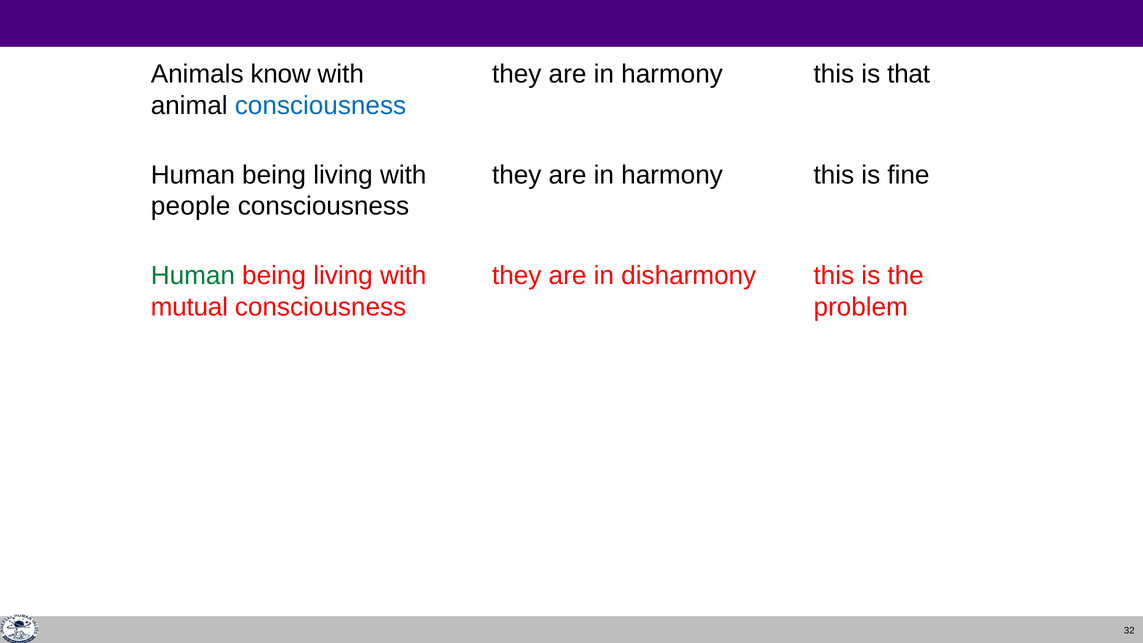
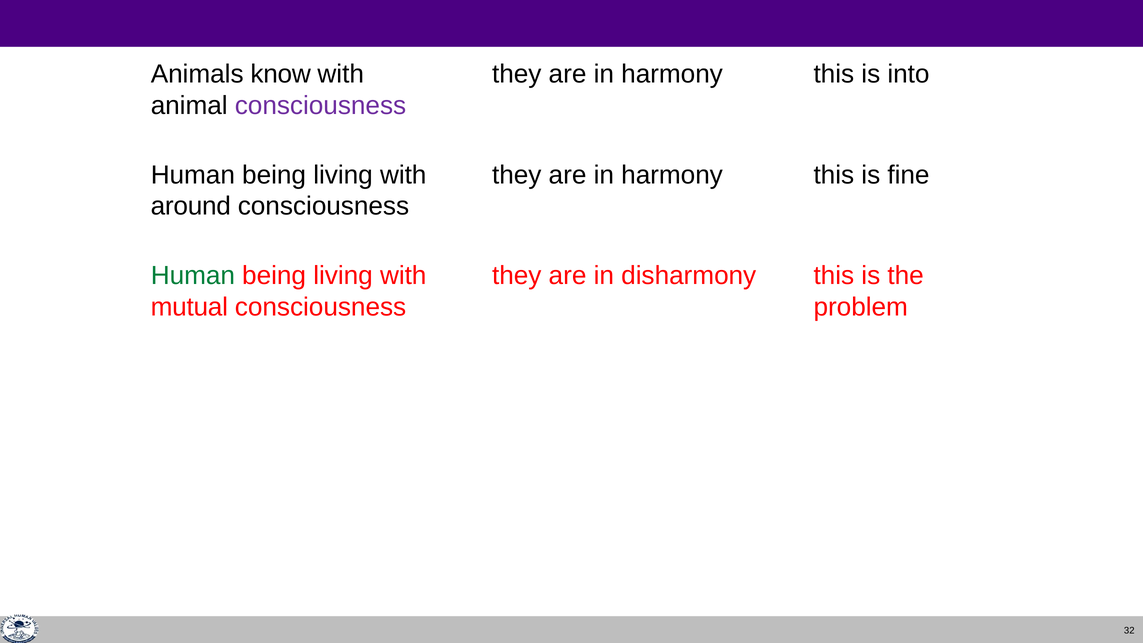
that: that -> into (908, 74)
consciousness colour: blue -> purple (320, 106)
people: people -> around (191, 206)
